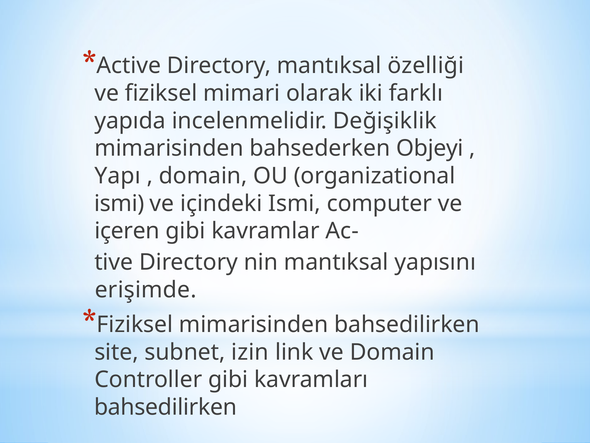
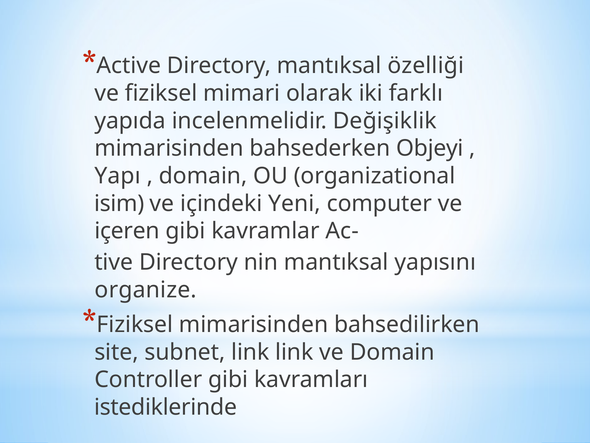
ismi: ismi -> isim (119, 203)
içindeki Ismi: Ismi -> Yeni (294, 203)
erişimde: erişimde -> organize (146, 290)
subnet izin: izin -> link (250, 352)
bahsedilirken: bahsedilirken -> istediklerinde (166, 407)
